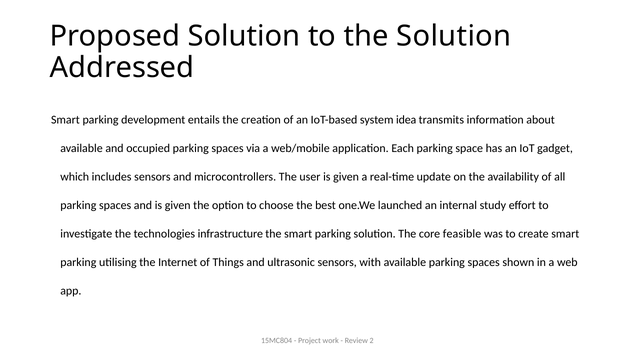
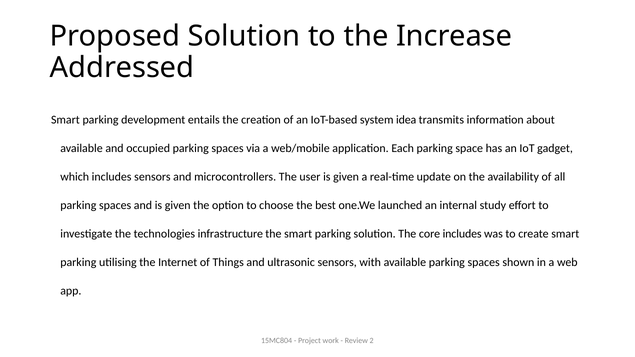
the Solution: Solution -> Increase (454, 36)
core feasible: feasible -> includes (462, 234)
